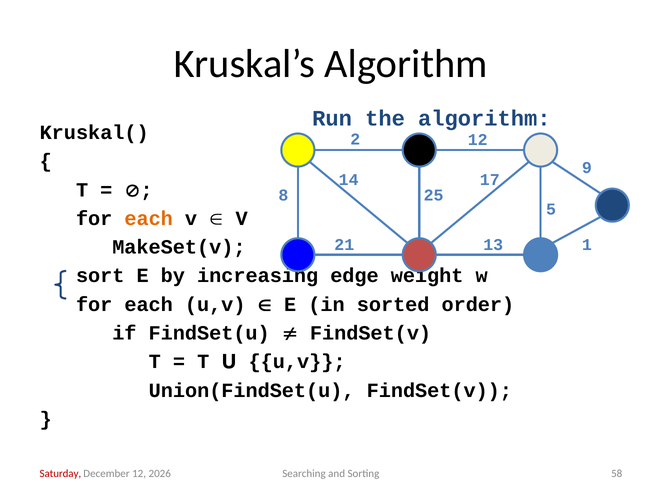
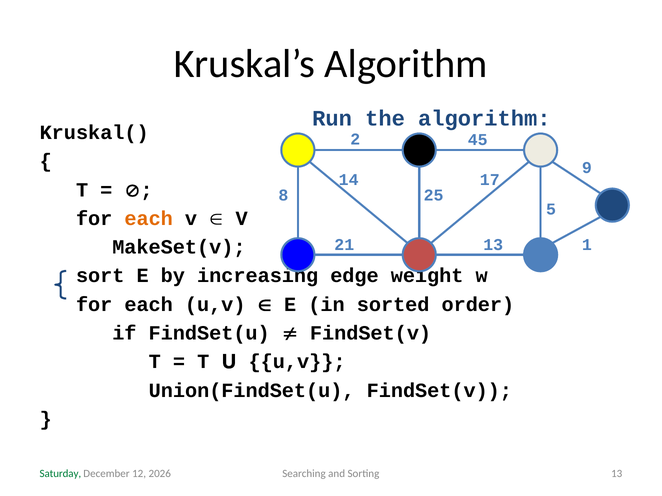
2 12: 12 -> 45 (478, 140)
Saturday colour: red -> green (60, 474)
Sorting 58: 58 -> 13 (617, 474)
